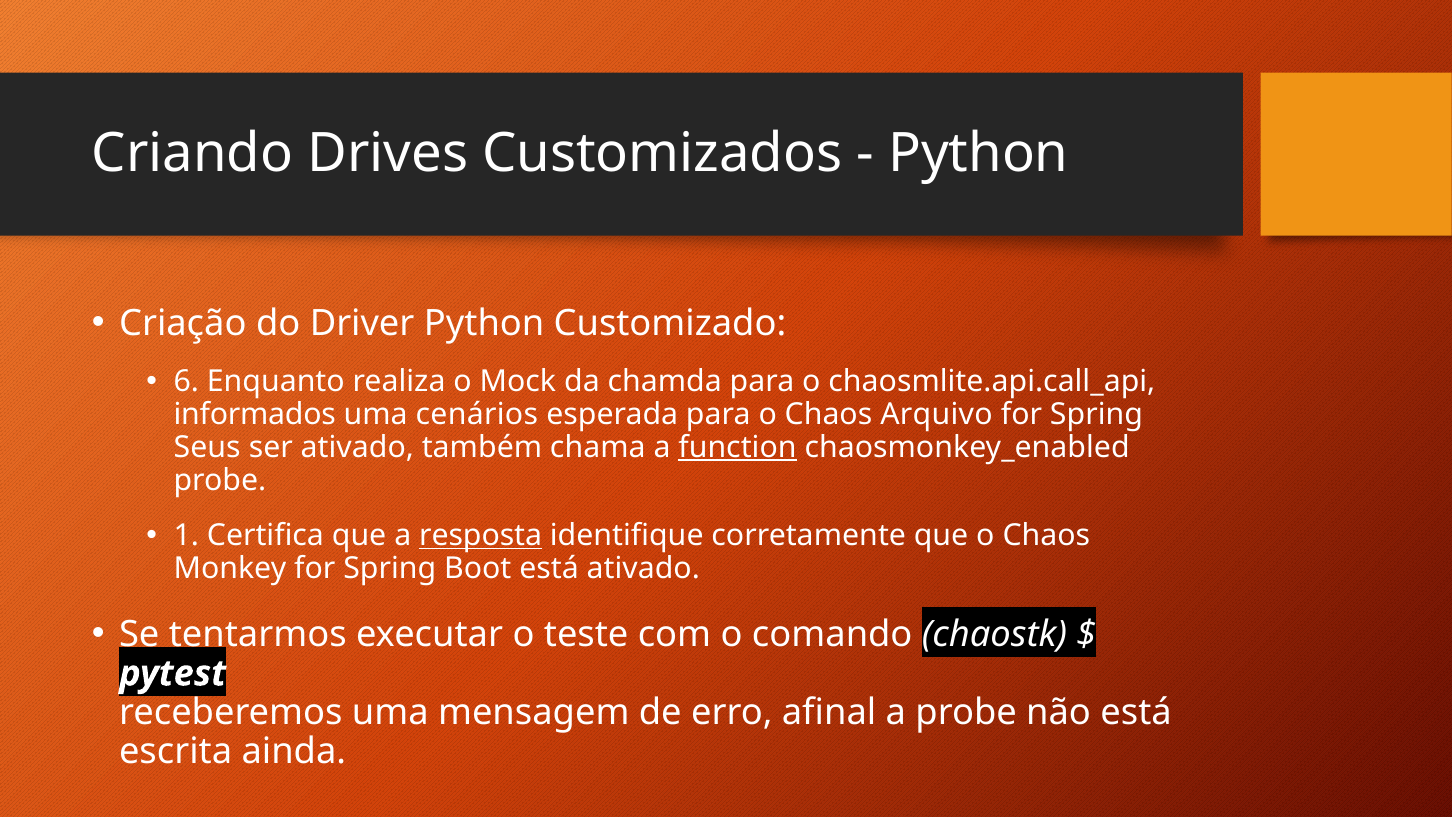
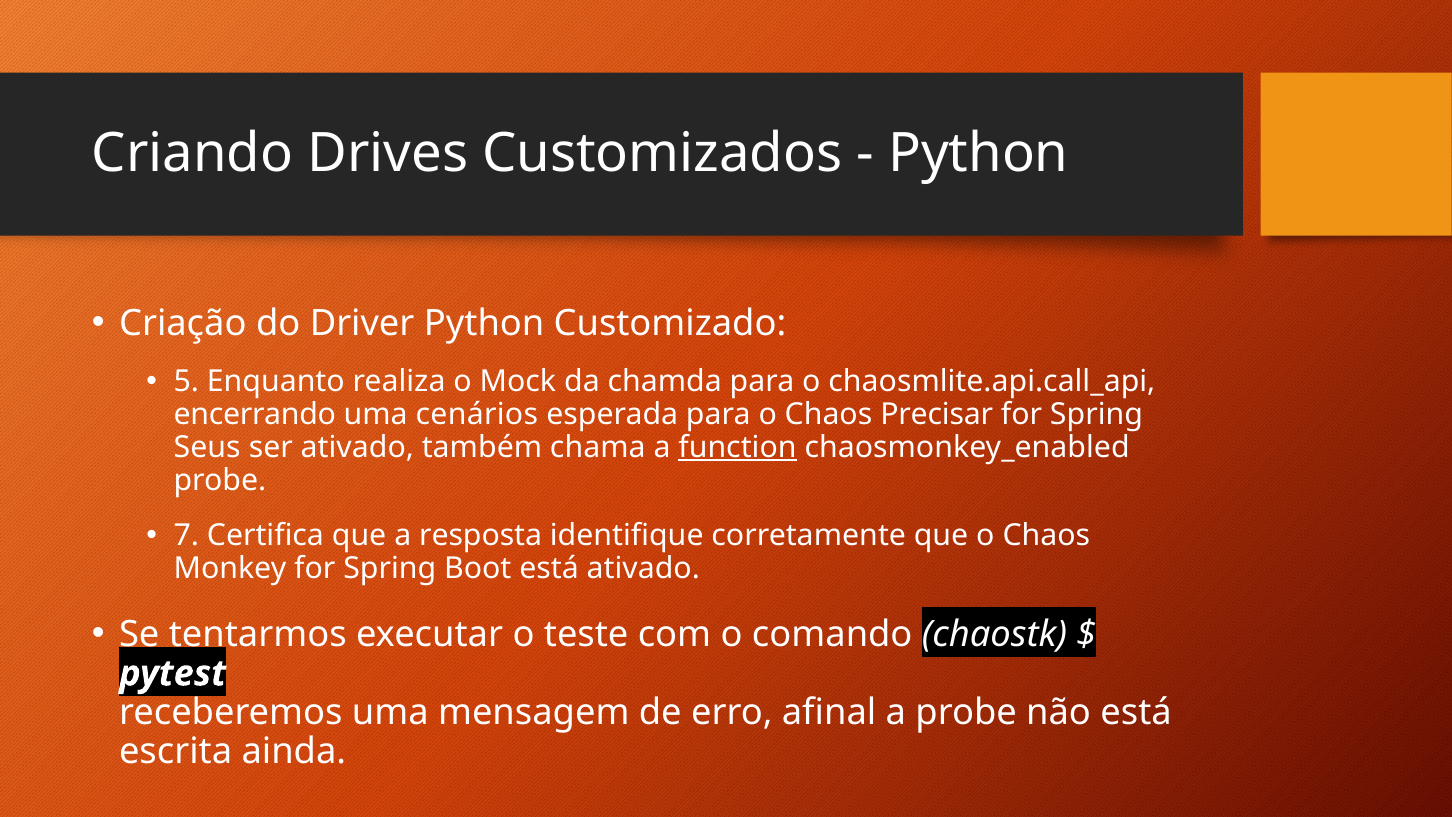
6: 6 -> 5 (186, 382)
informados: informados -> encerrando (255, 415)
Arquivo: Arquivo -> Precisar (937, 415)
1: 1 -> 7 (186, 535)
resposta underline: present -> none (481, 535)
